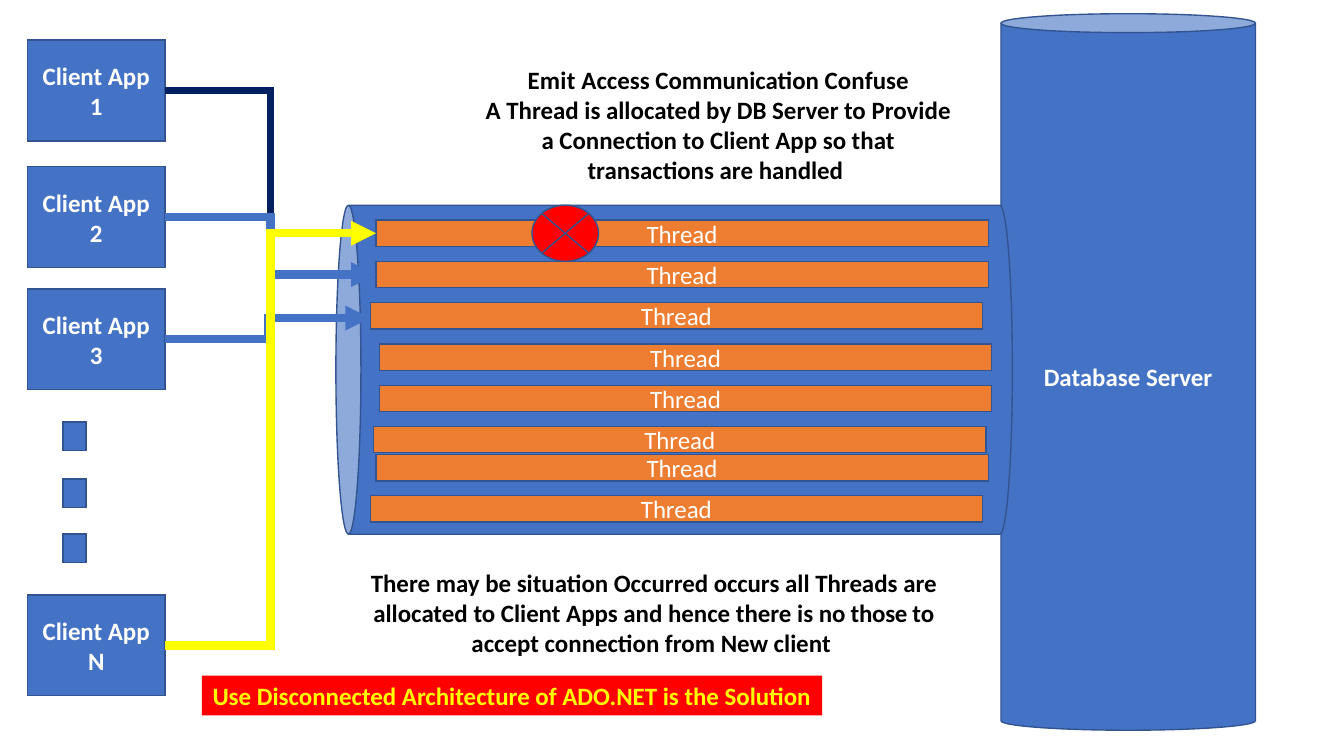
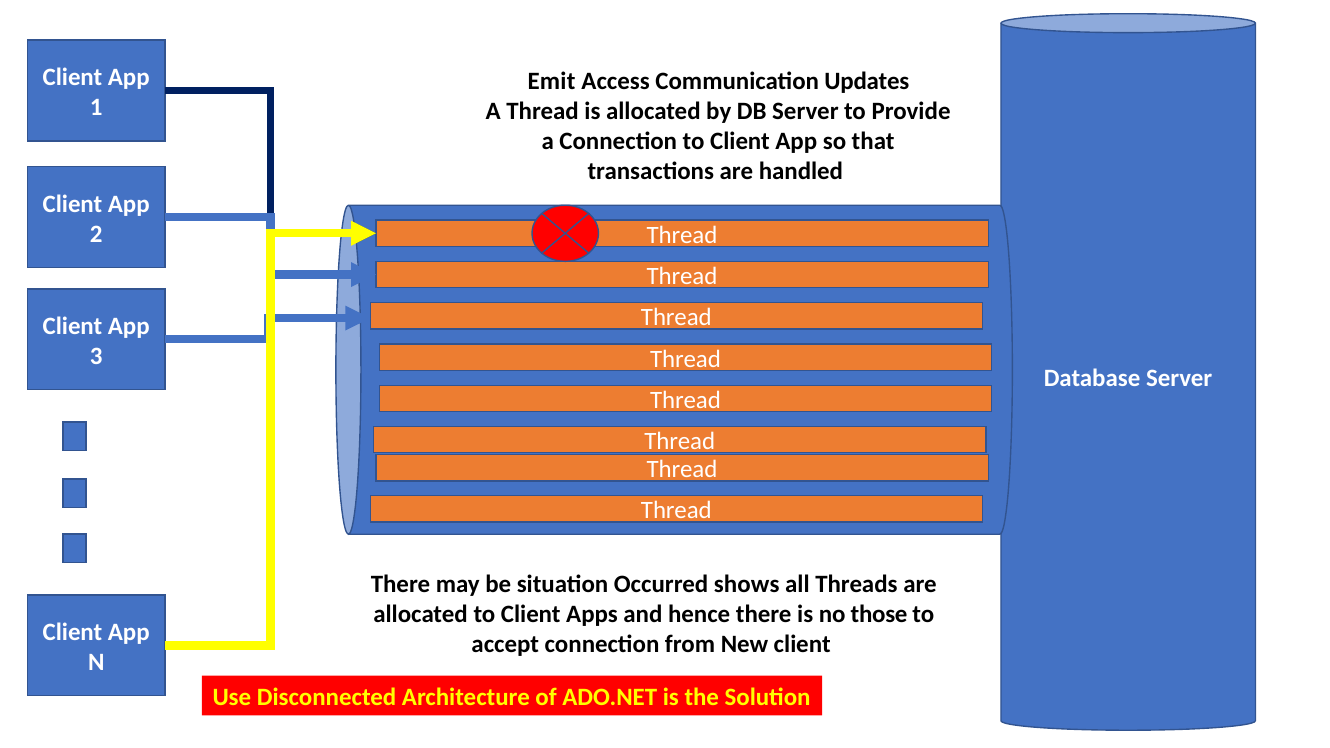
Confuse: Confuse -> Updates (867, 81)
occurs: occurs -> shows (747, 585)
